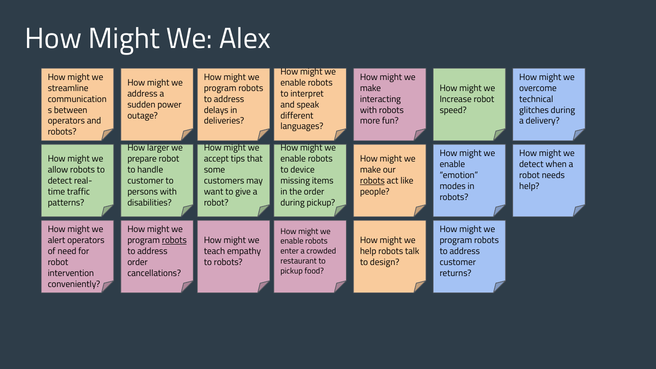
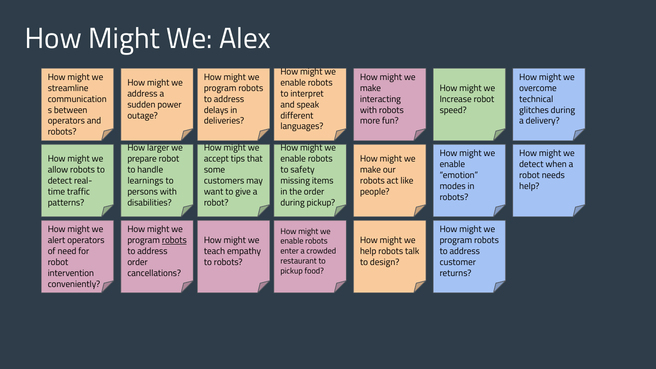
device: device -> safety (303, 170)
customer: customer -> learnings (145, 181)
robots underline: present -> none (372, 181)
